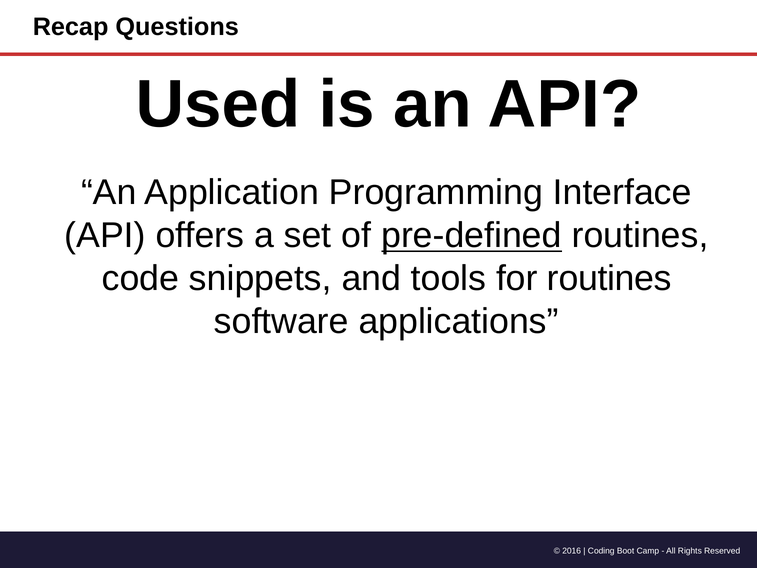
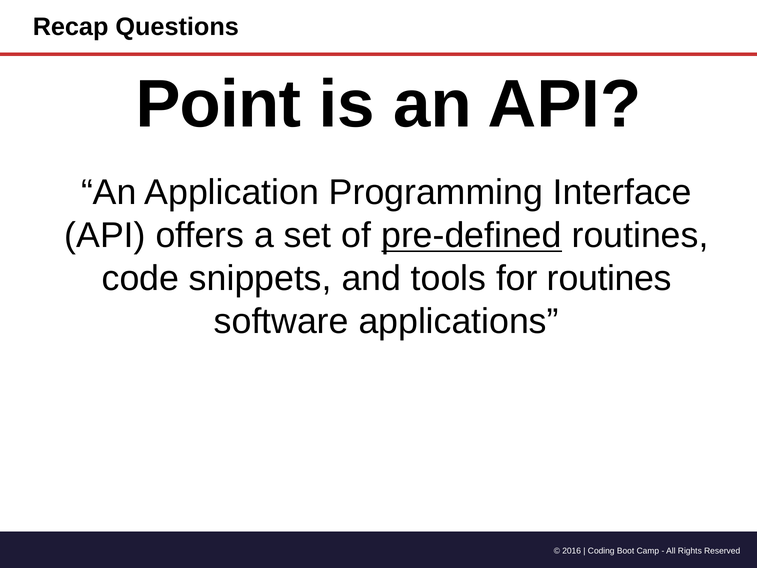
Used: Used -> Point (218, 105)
